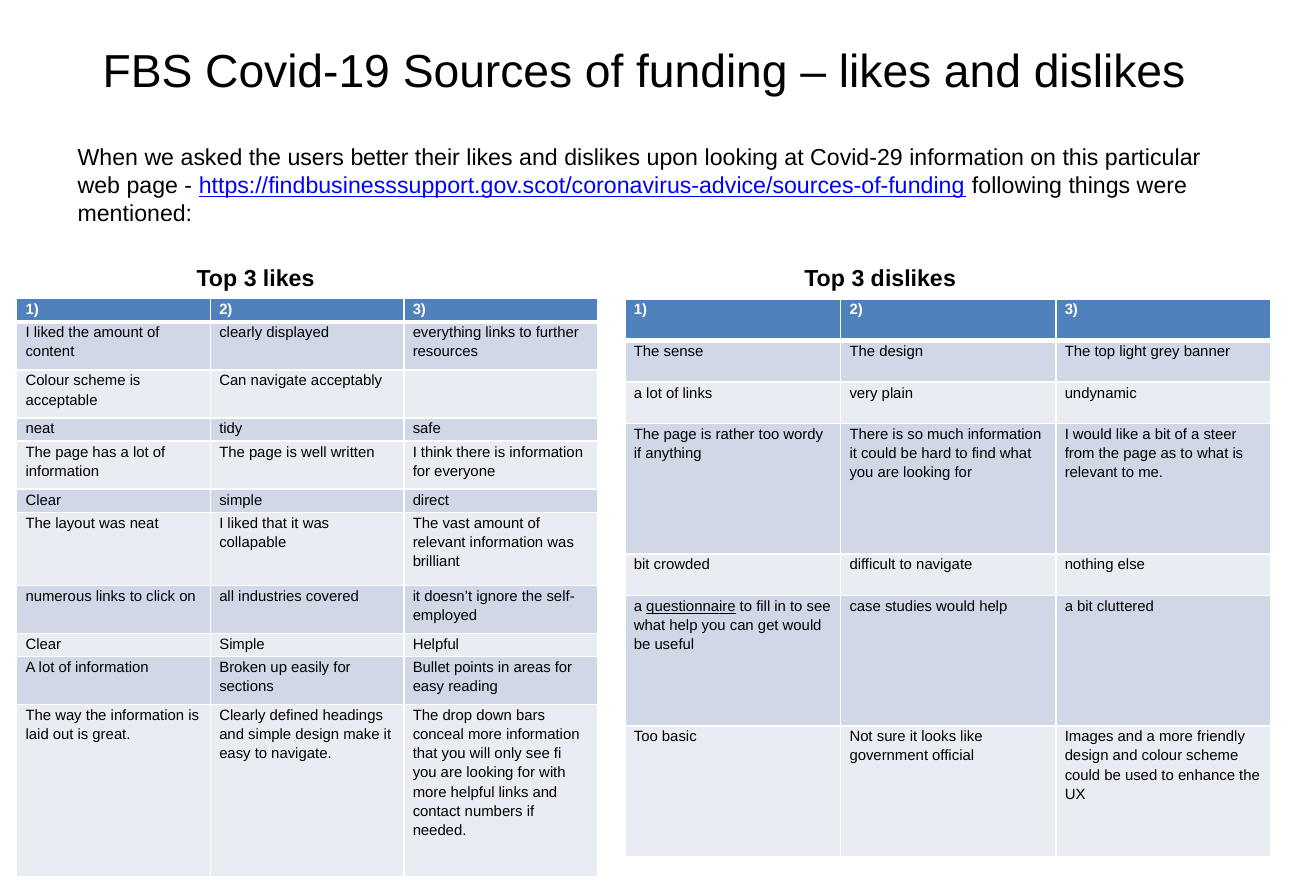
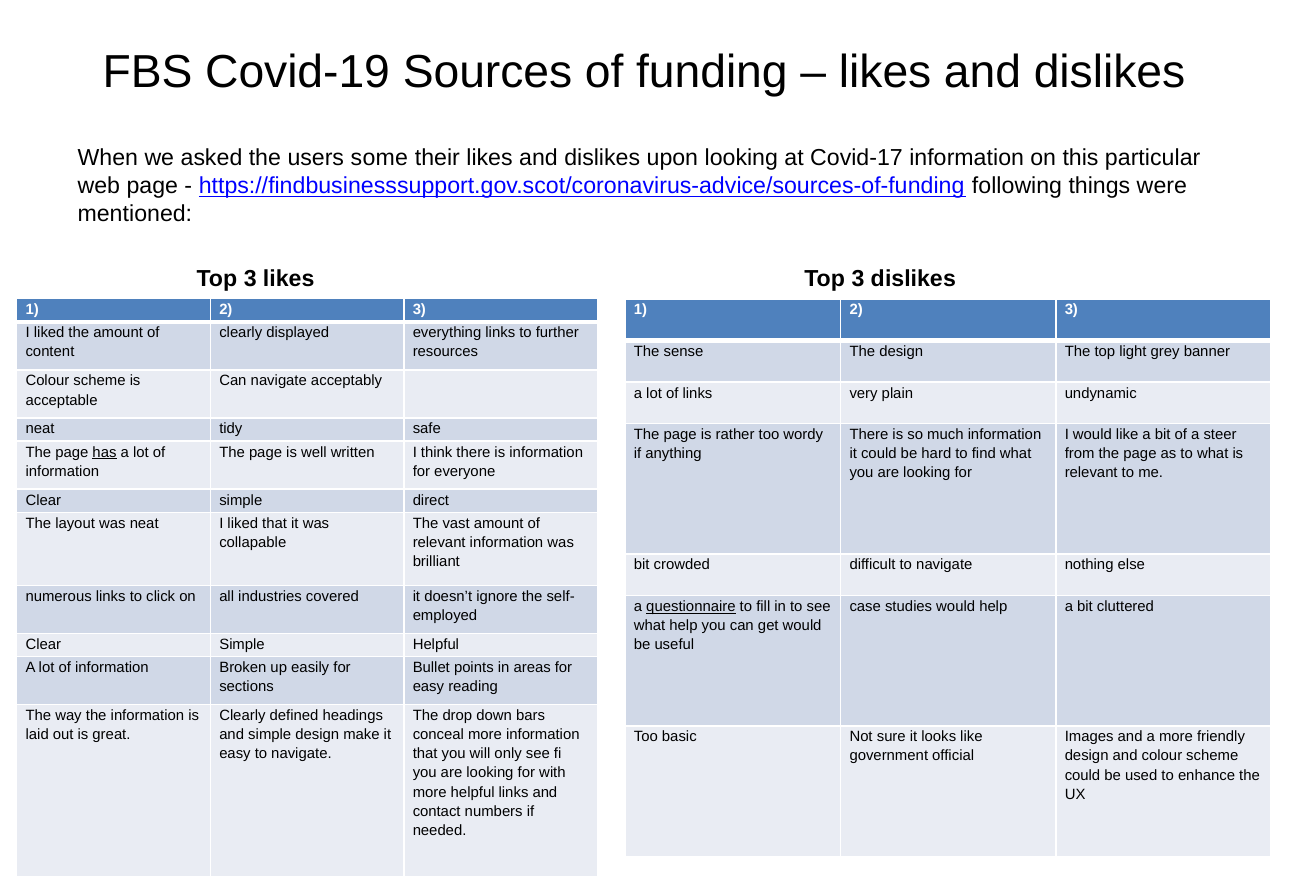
better: better -> some (379, 158)
Covid-29: Covid-29 -> Covid-17 (856, 158)
has underline: none -> present (105, 452)
